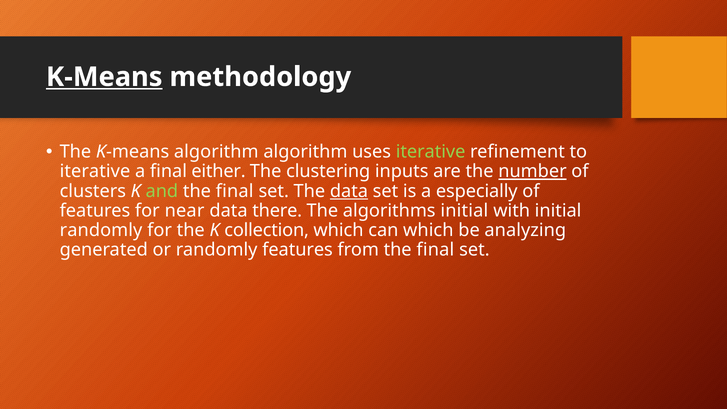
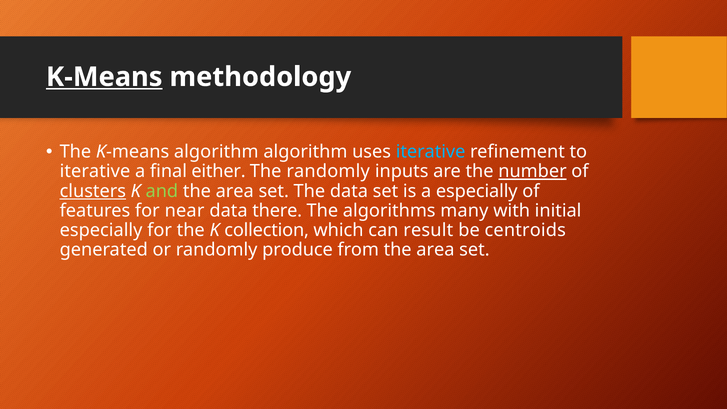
iterative colour: light green -> light blue (431, 152)
The clustering: clustering -> randomly (328, 171)
clusters underline: none -> present (93, 191)
final: final -> area (235, 191)
data underline: present -> none (349, 191)
algorithms initial: initial -> many (464, 211)
randomly: randomly -> especially (101, 230)
can which: which -> result (428, 230)
analyzing: analyzing -> centroids (525, 230)
randomly features: features -> produce (298, 250)
from the final: final -> area (435, 250)
